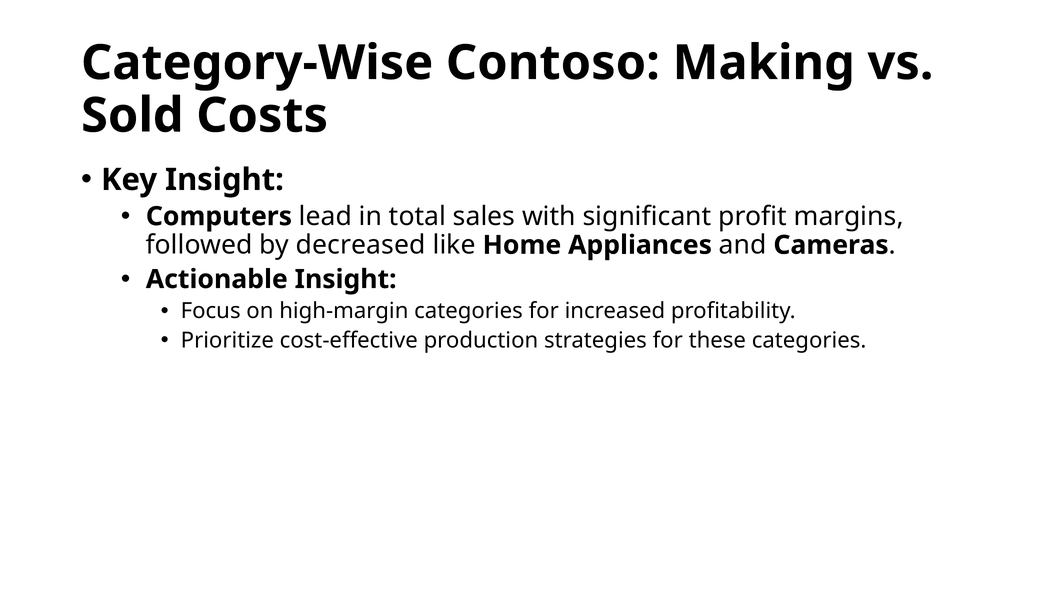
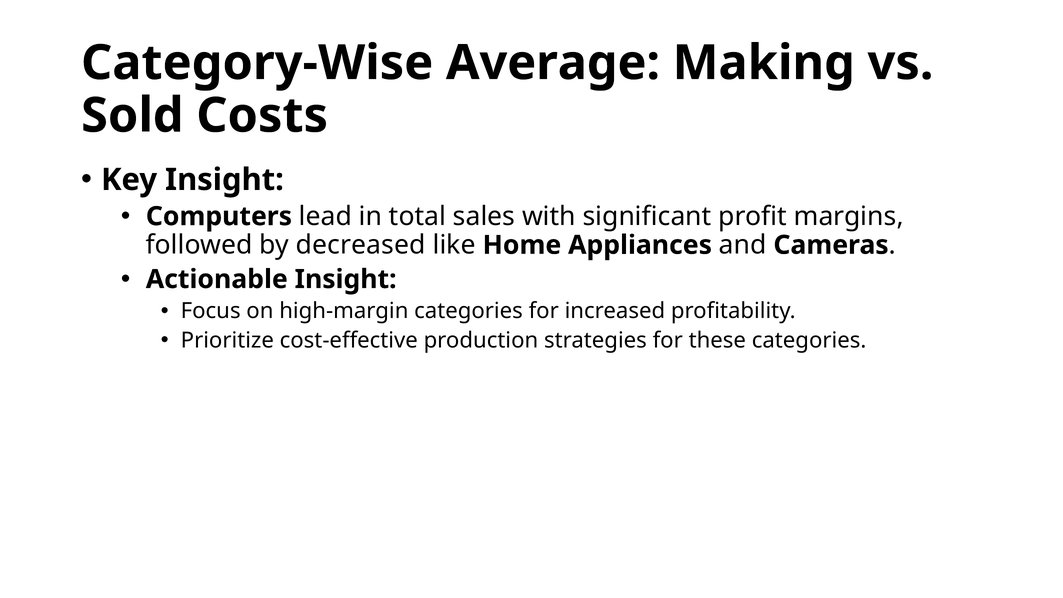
Contoso: Contoso -> Average (553, 63)
